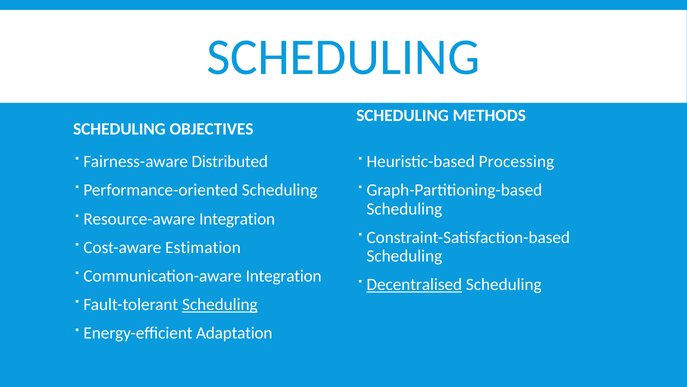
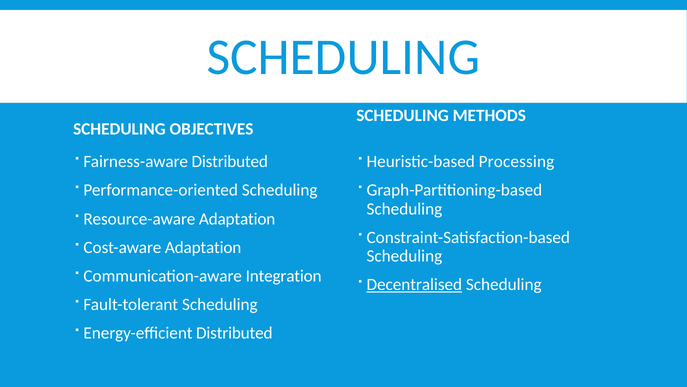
Resource-aware Integration: Integration -> Adaptation (237, 219)
Cost-aware Estimation: Estimation -> Adaptation (203, 247)
Scheduling underline: present -> none (220, 304)
Energy-efficient Adaptation: Adaptation -> Distributed (234, 333)
